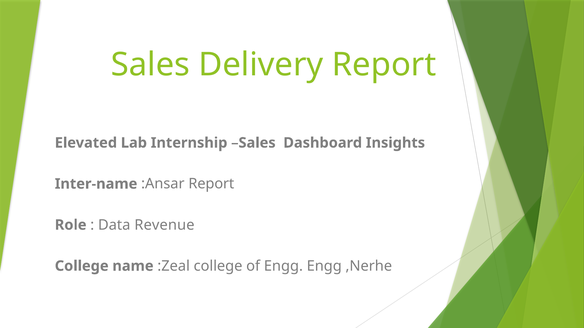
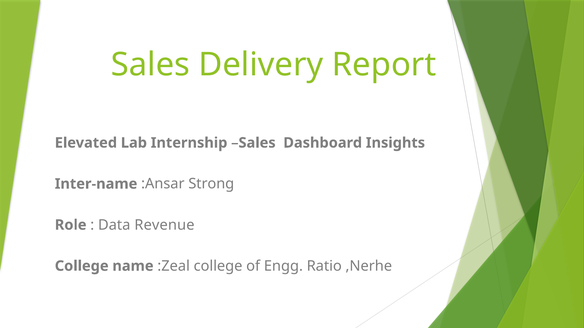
:Ansar Report: Report -> Strong (211, 184)
Engg Engg: Engg -> Ratio (324, 266)
